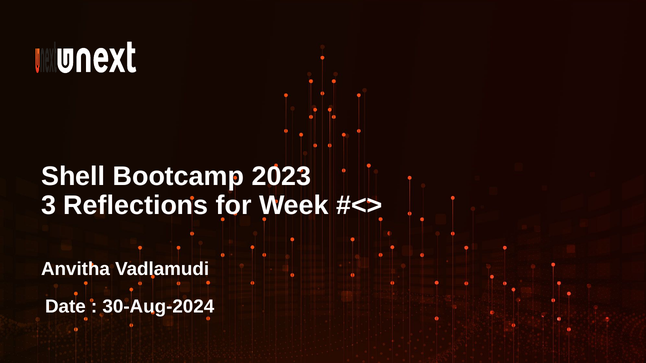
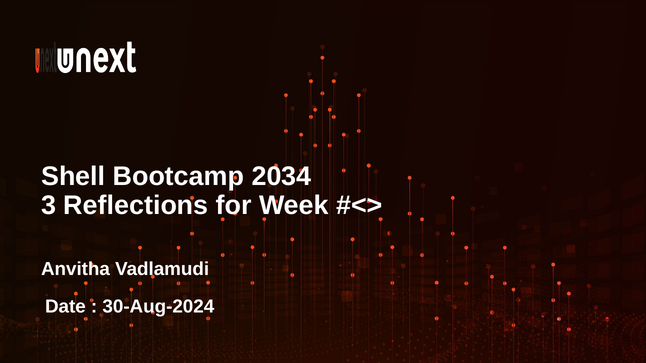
2023: 2023 -> 2034 (281, 177)
